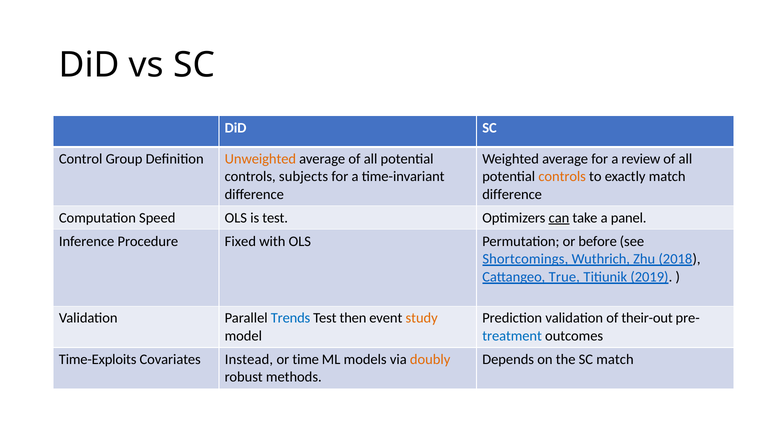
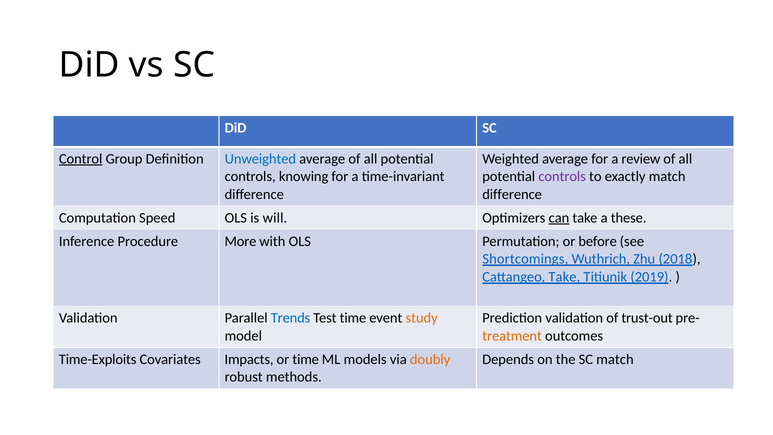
Control underline: none -> present (81, 159)
Unweighted colour: orange -> blue (260, 159)
subjects: subjects -> knowing (304, 177)
controls colour: orange -> purple (562, 177)
is test: test -> will (275, 218)
panel: panel -> these (629, 218)
Fixed: Fixed -> More (240, 241)
Cattangeo True: True -> Take (564, 277)
Test then: then -> time (353, 318)
their-out: their-out -> trust-out (647, 318)
treatment colour: blue -> orange (512, 336)
Instead: Instead -> Impacts (249, 359)
